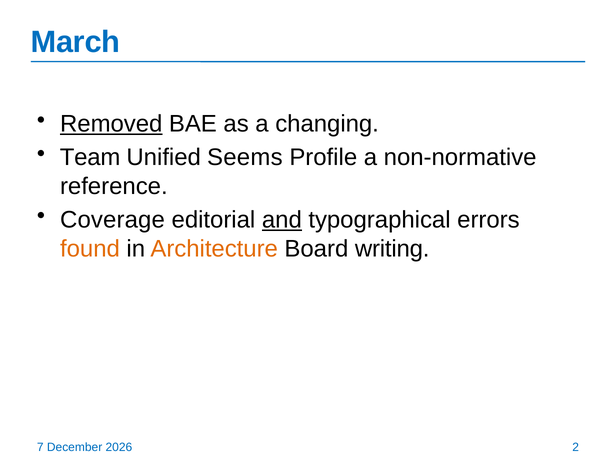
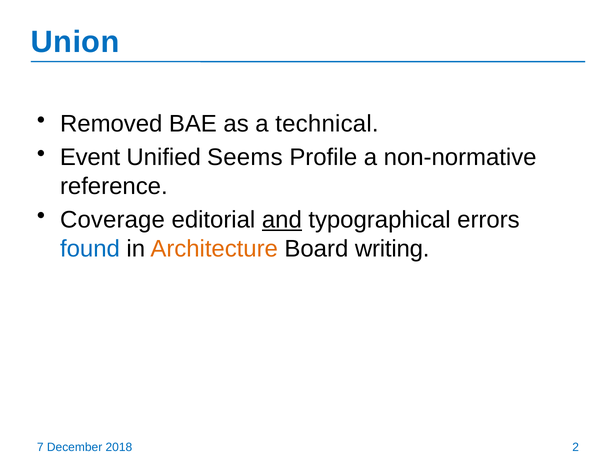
March: March -> Union (75, 42)
Removed underline: present -> none (111, 124)
changing: changing -> technical (327, 124)
Team: Team -> Event (90, 158)
found colour: orange -> blue (90, 249)
2026: 2026 -> 2018 (119, 447)
